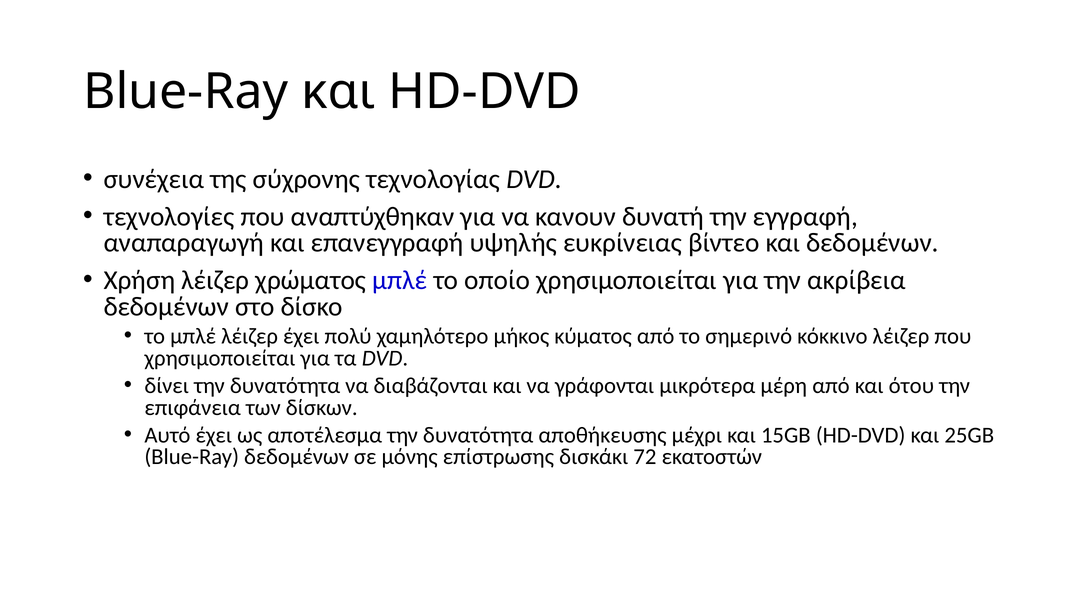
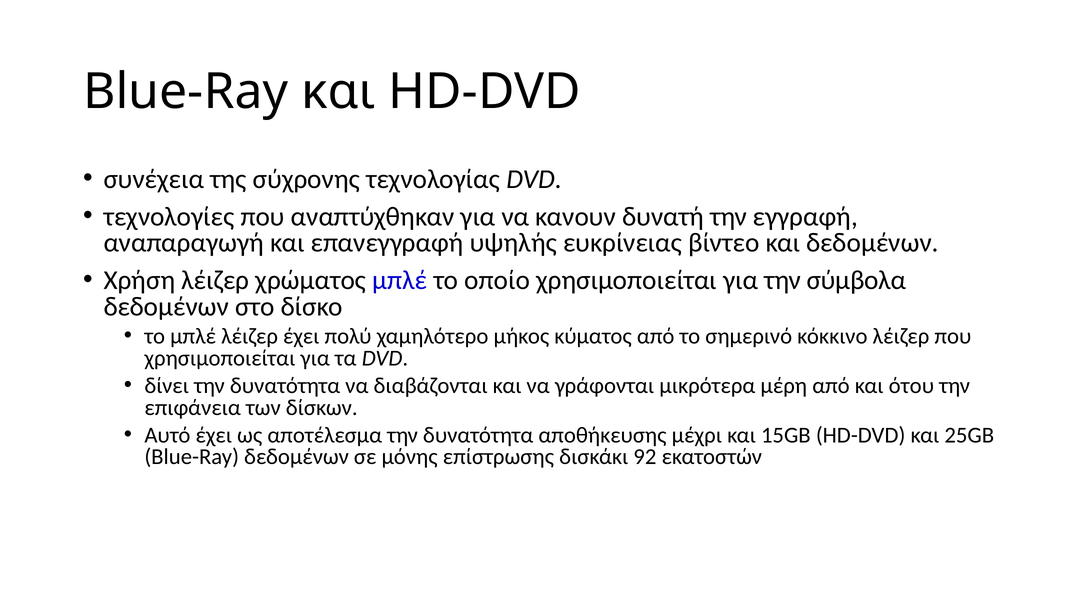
ακρίβεια: ακρίβεια -> σύμβολα (856, 280)
72: 72 -> 92 (645, 457)
